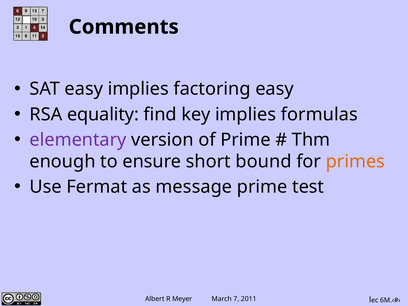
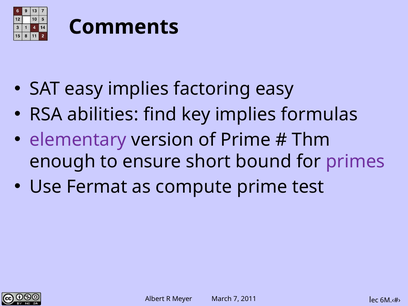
equality: equality -> abilities (103, 114)
primes colour: orange -> purple (355, 162)
message: message -> compute (194, 187)
